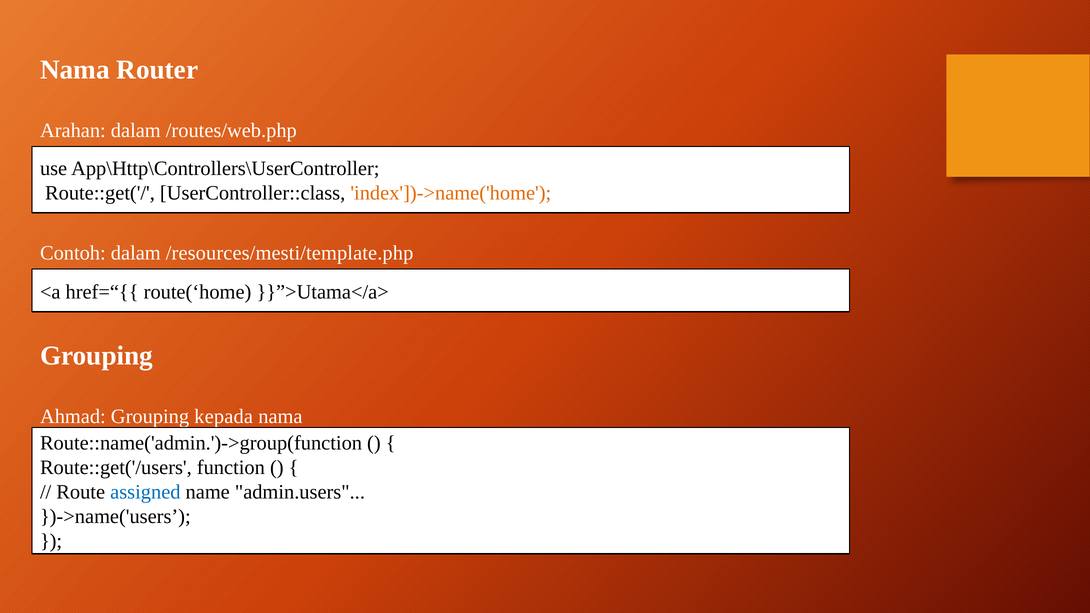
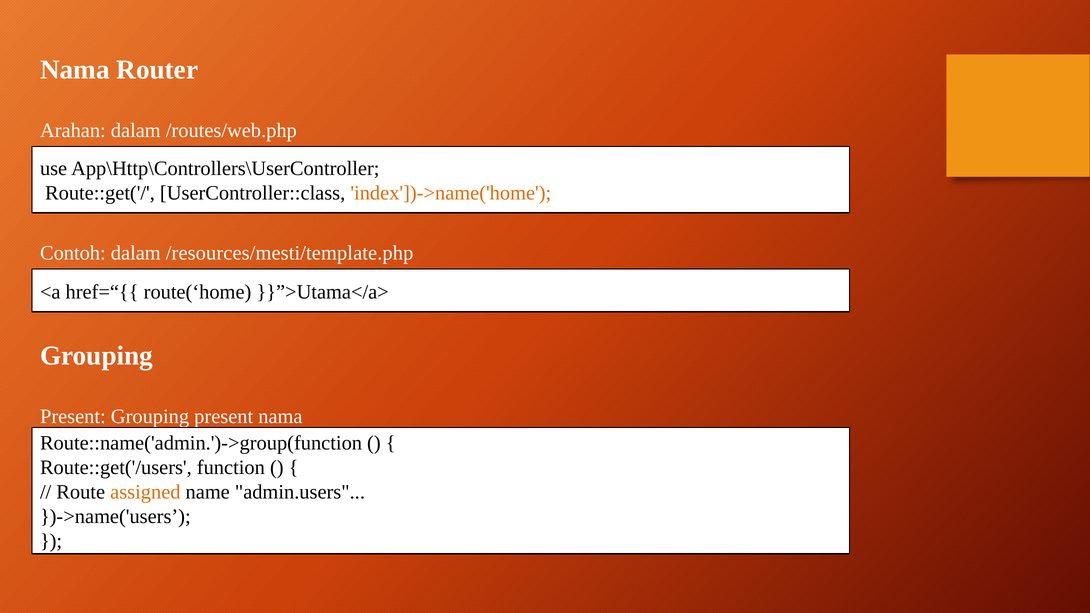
Ahmad: Ahmad -> Present (73, 417)
kepada: kepada -> present (224, 417)
assigned colour: blue -> orange (145, 492)
